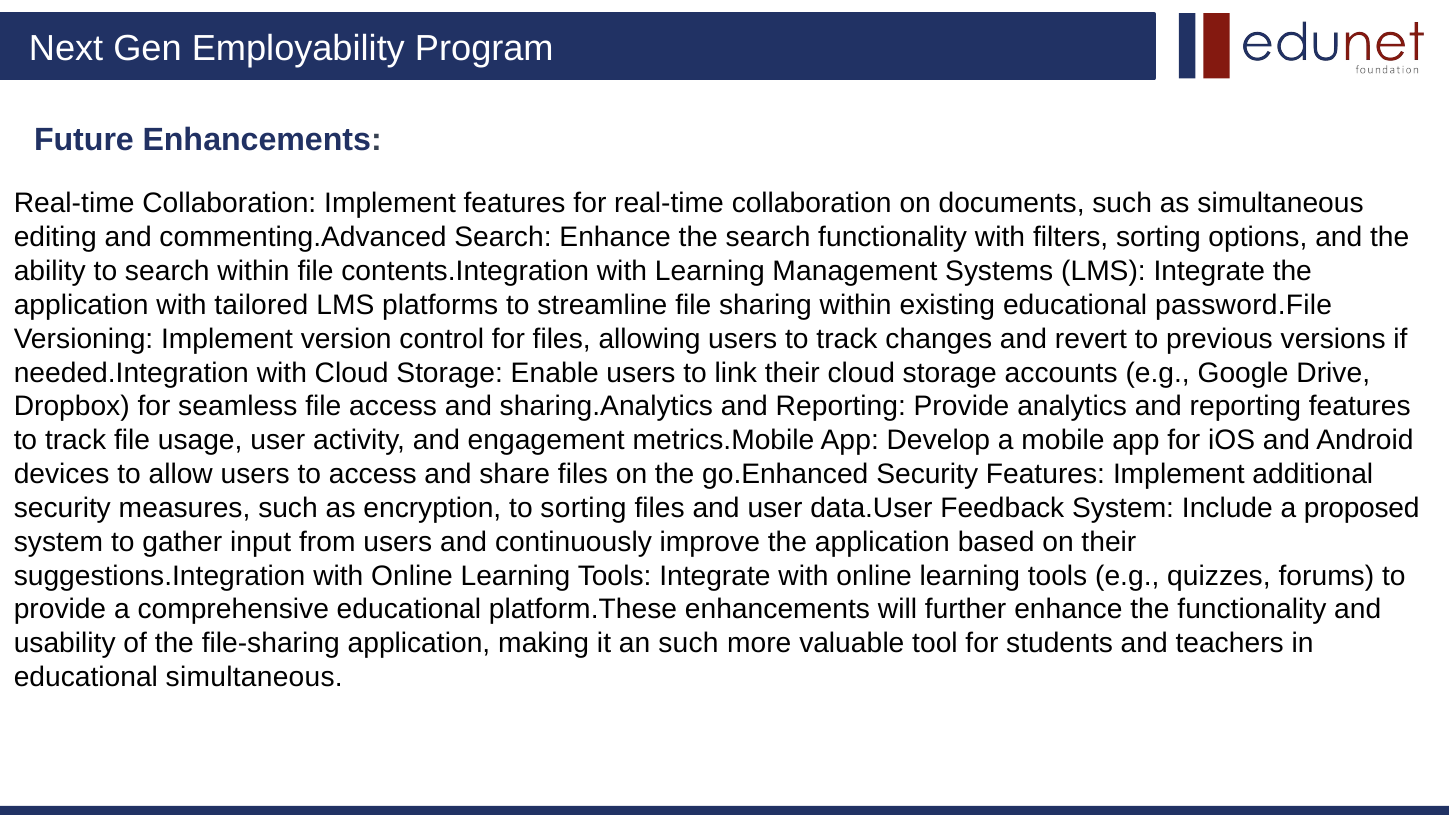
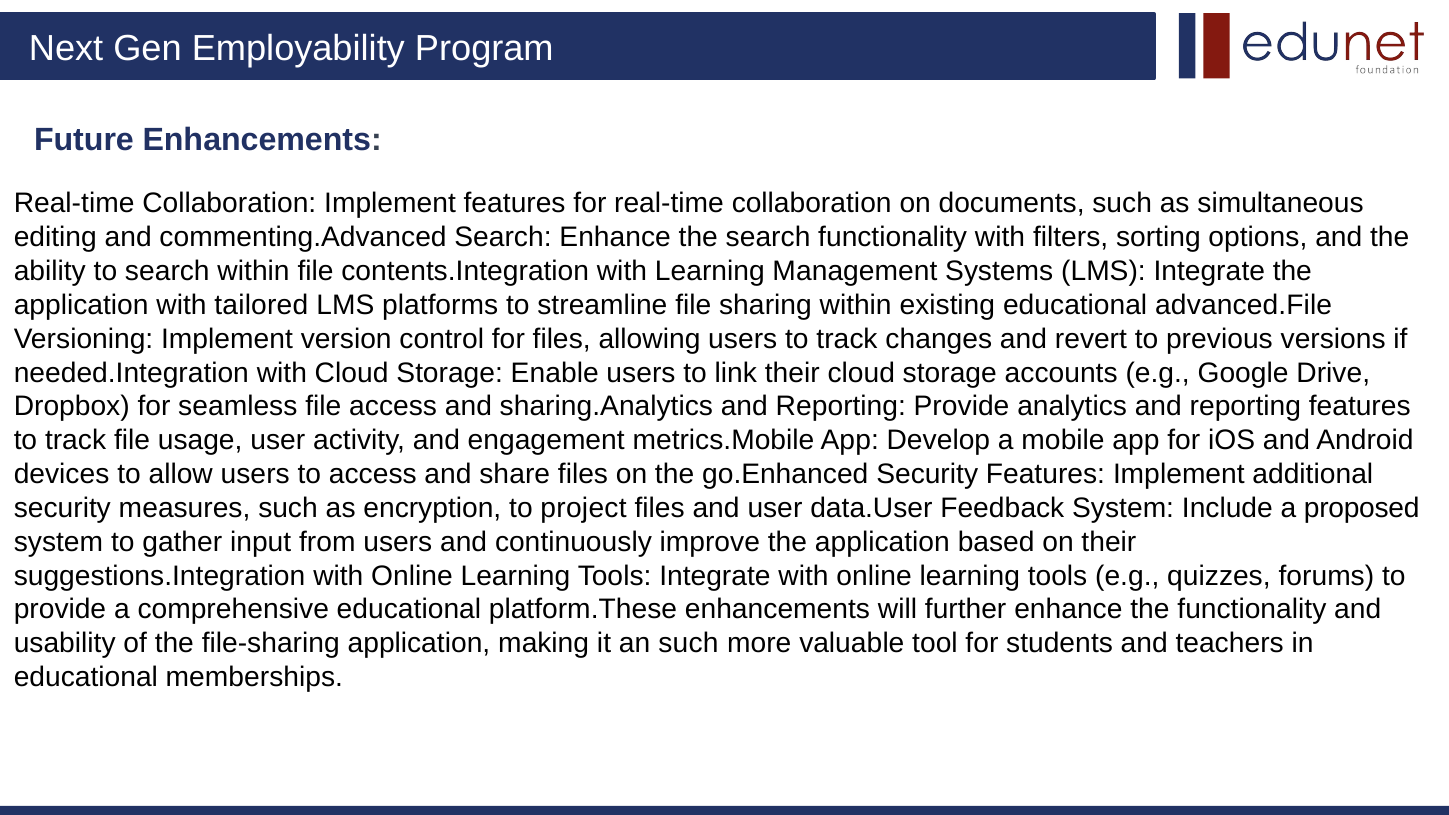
password.File: password.File -> advanced.File (1244, 305)
to sorting: sorting -> project (584, 508)
educational simultaneous: simultaneous -> memberships (254, 677)
